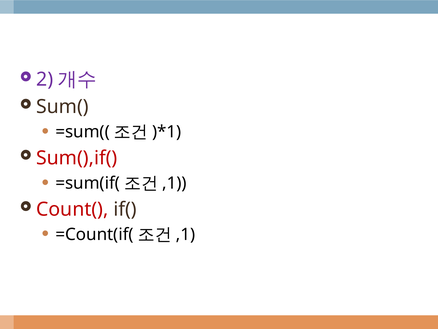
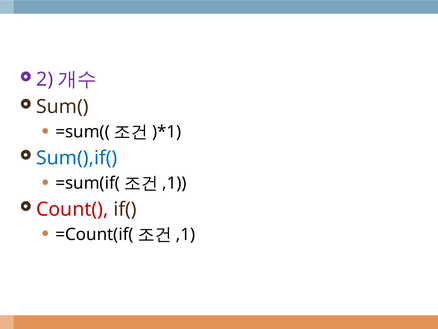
Sum(),if( colour: red -> blue (77, 158)
